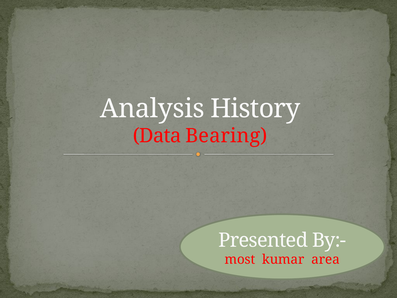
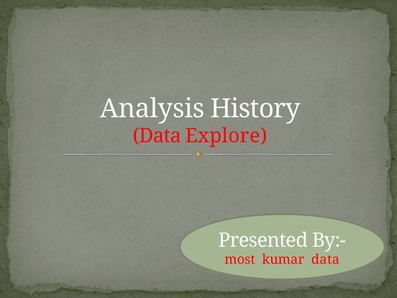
Bearing: Bearing -> Explore (226, 136)
kumar area: area -> data (325, 259)
